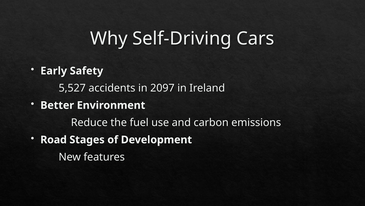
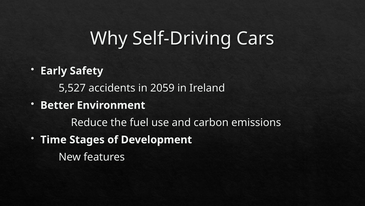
2097: 2097 -> 2059 (162, 88)
Road: Road -> Time (53, 139)
